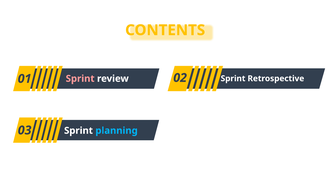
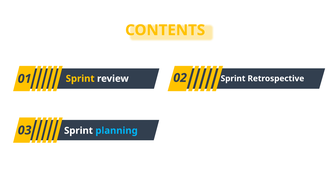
Sprint colour: pink -> yellow (80, 79)
